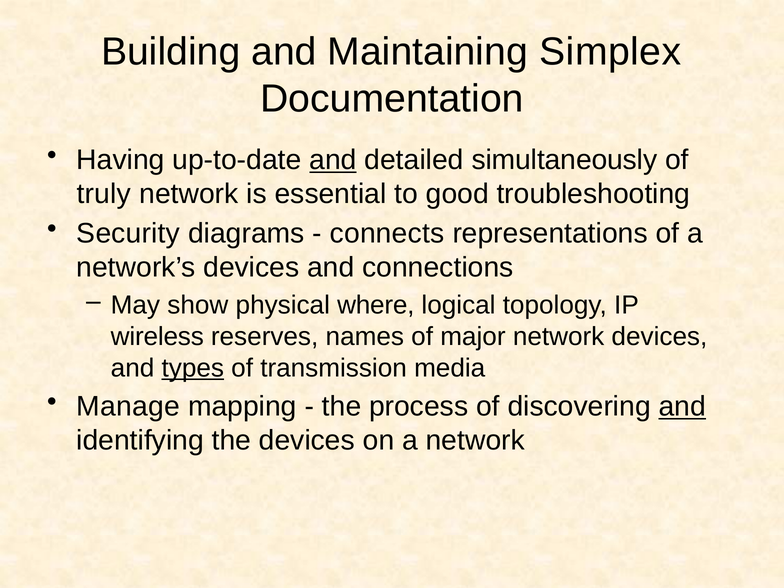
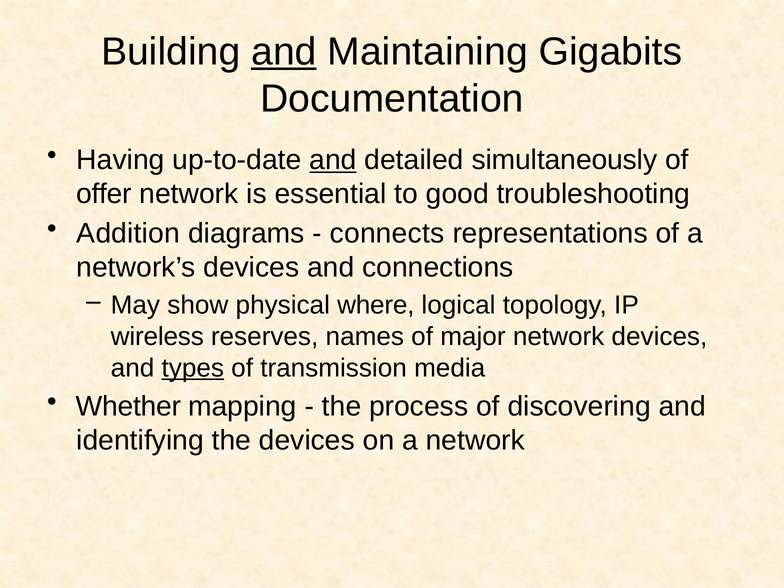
and underline: none -> present (284, 52)
Simplex: Simplex -> Gigabits (610, 52)
truly: truly -> offer (104, 194)
Security: Security -> Addition (128, 234)
Manage: Manage -> Whether (128, 406)
and underline: present -> none (682, 406)
